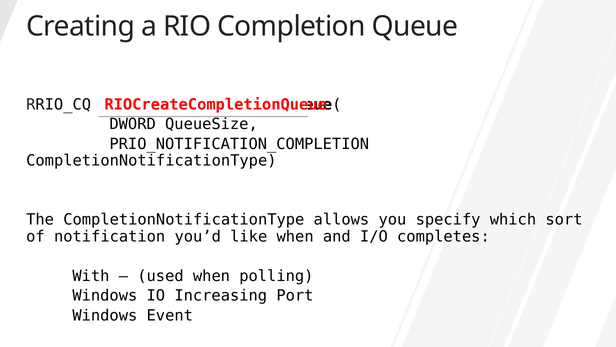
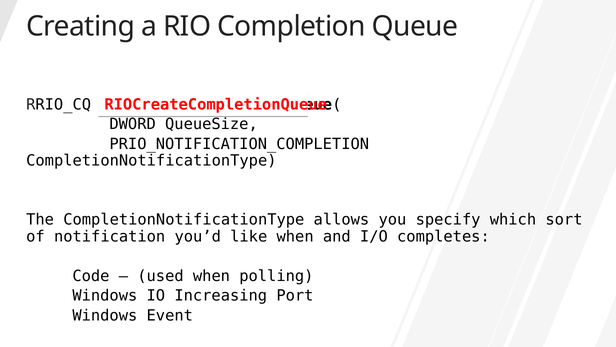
With: With -> Code (91, 276)
